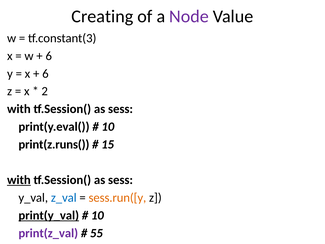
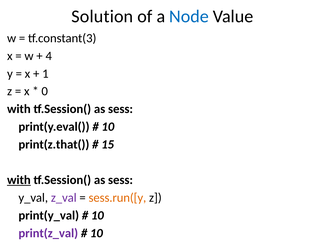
Creating: Creating -> Solution (102, 16)
Node colour: purple -> blue (189, 16)
6: 6 -> 4 (49, 56)
6: 6 -> 1 (45, 74)
2: 2 -> 0 (45, 91)
print(z.runs(: print(z.runs( -> print(z.that( (54, 144)
z_val colour: blue -> purple (64, 197)
print(y_val underline: present -> none (49, 215)
55: 55 -> 10 (96, 233)
